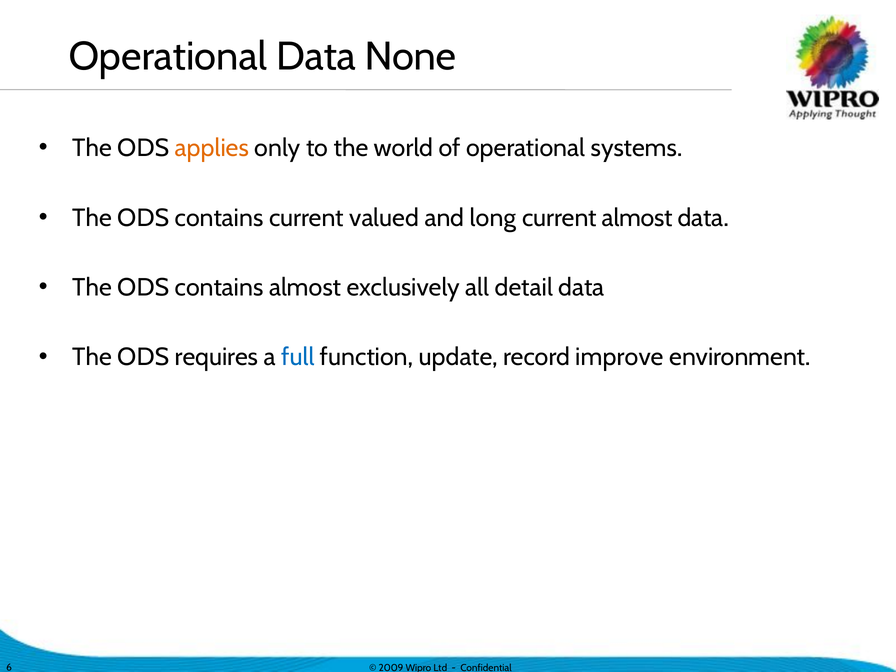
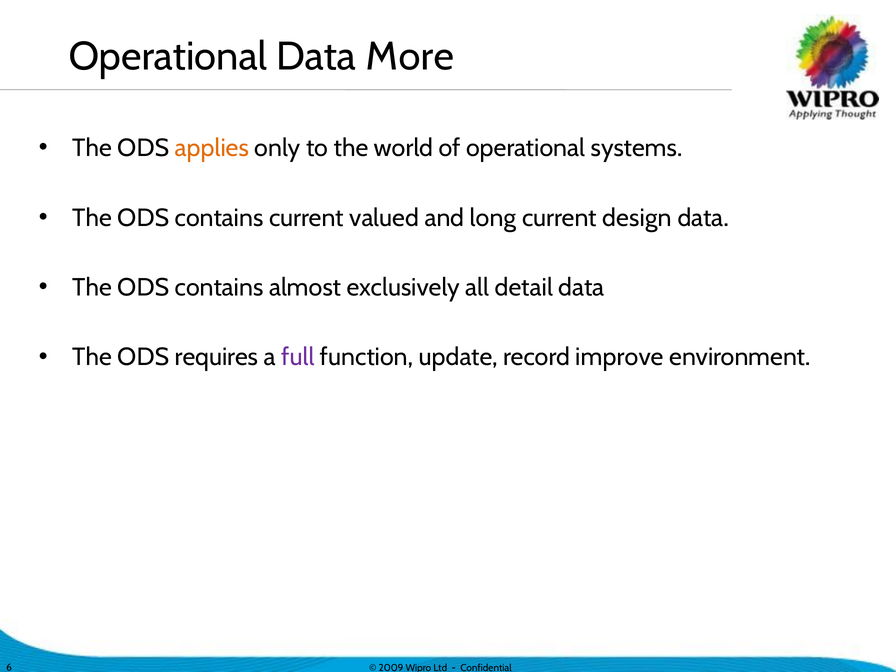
None: None -> More (410, 57)
current almost: almost -> design (637, 218)
full colour: blue -> purple (298, 357)
